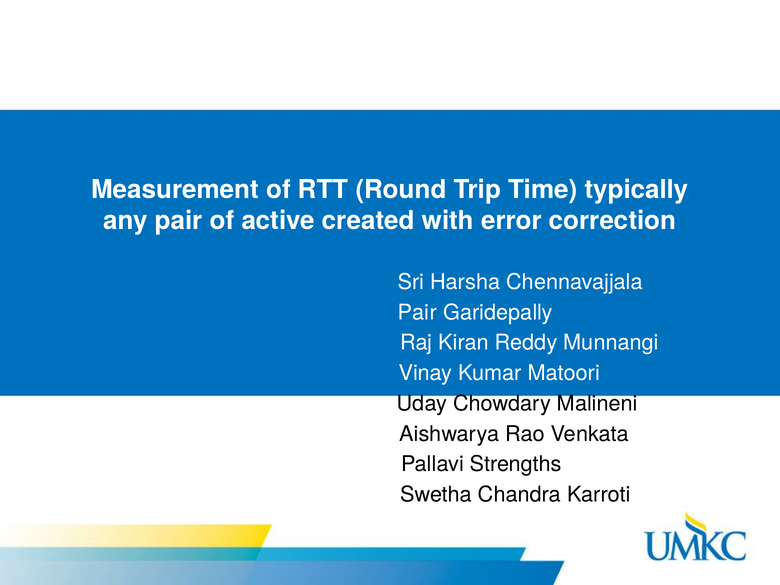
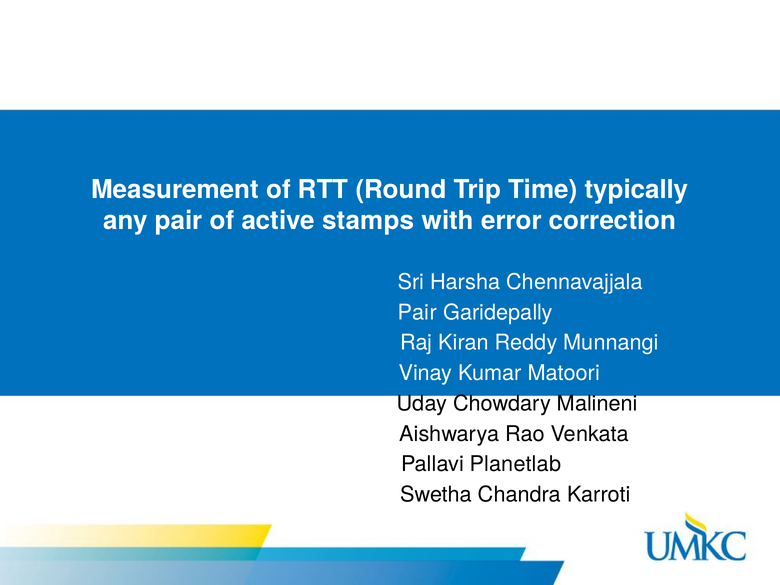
created: created -> stamps (368, 221)
Strengths: Strengths -> Planetlab (515, 464)
